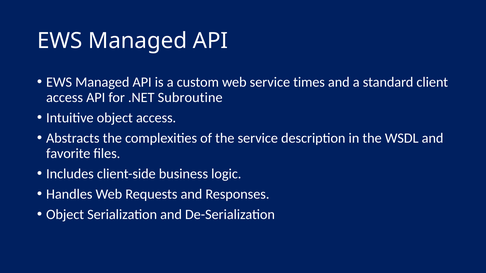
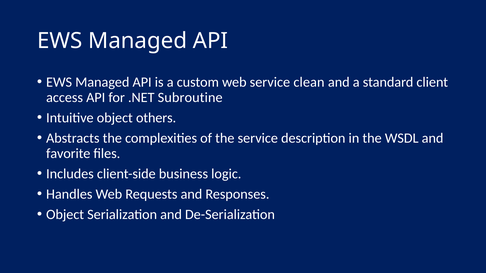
times: times -> clean (309, 82)
object access: access -> others (156, 118)
